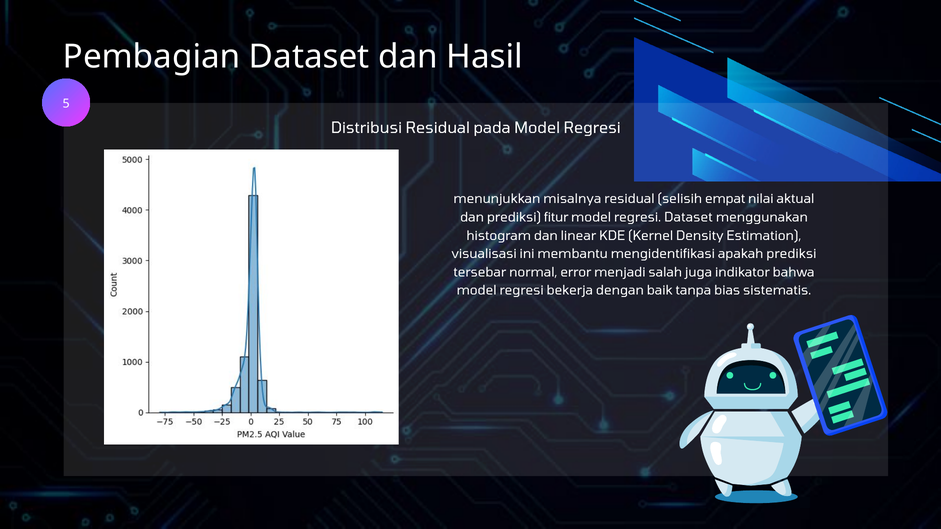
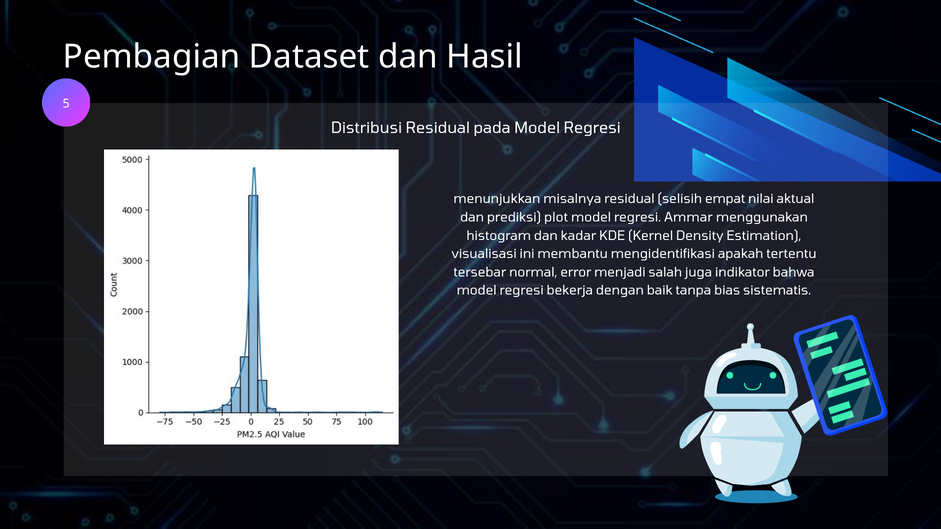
fitur: fitur -> plot (556, 218)
regresi Dataset: Dataset -> Ammar (688, 218)
linear: linear -> kadar (578, 236)
apakah prediksi: prediksi -> tertentu (791, 254)
